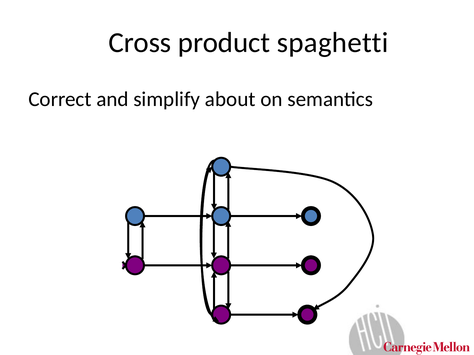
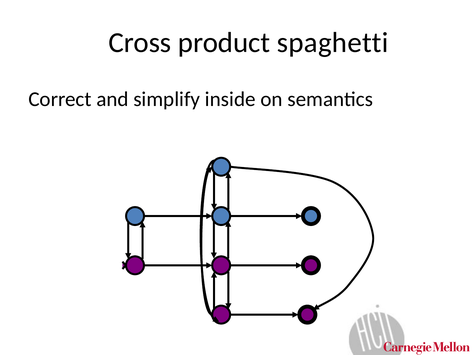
about: about -> inside (230, 99)
